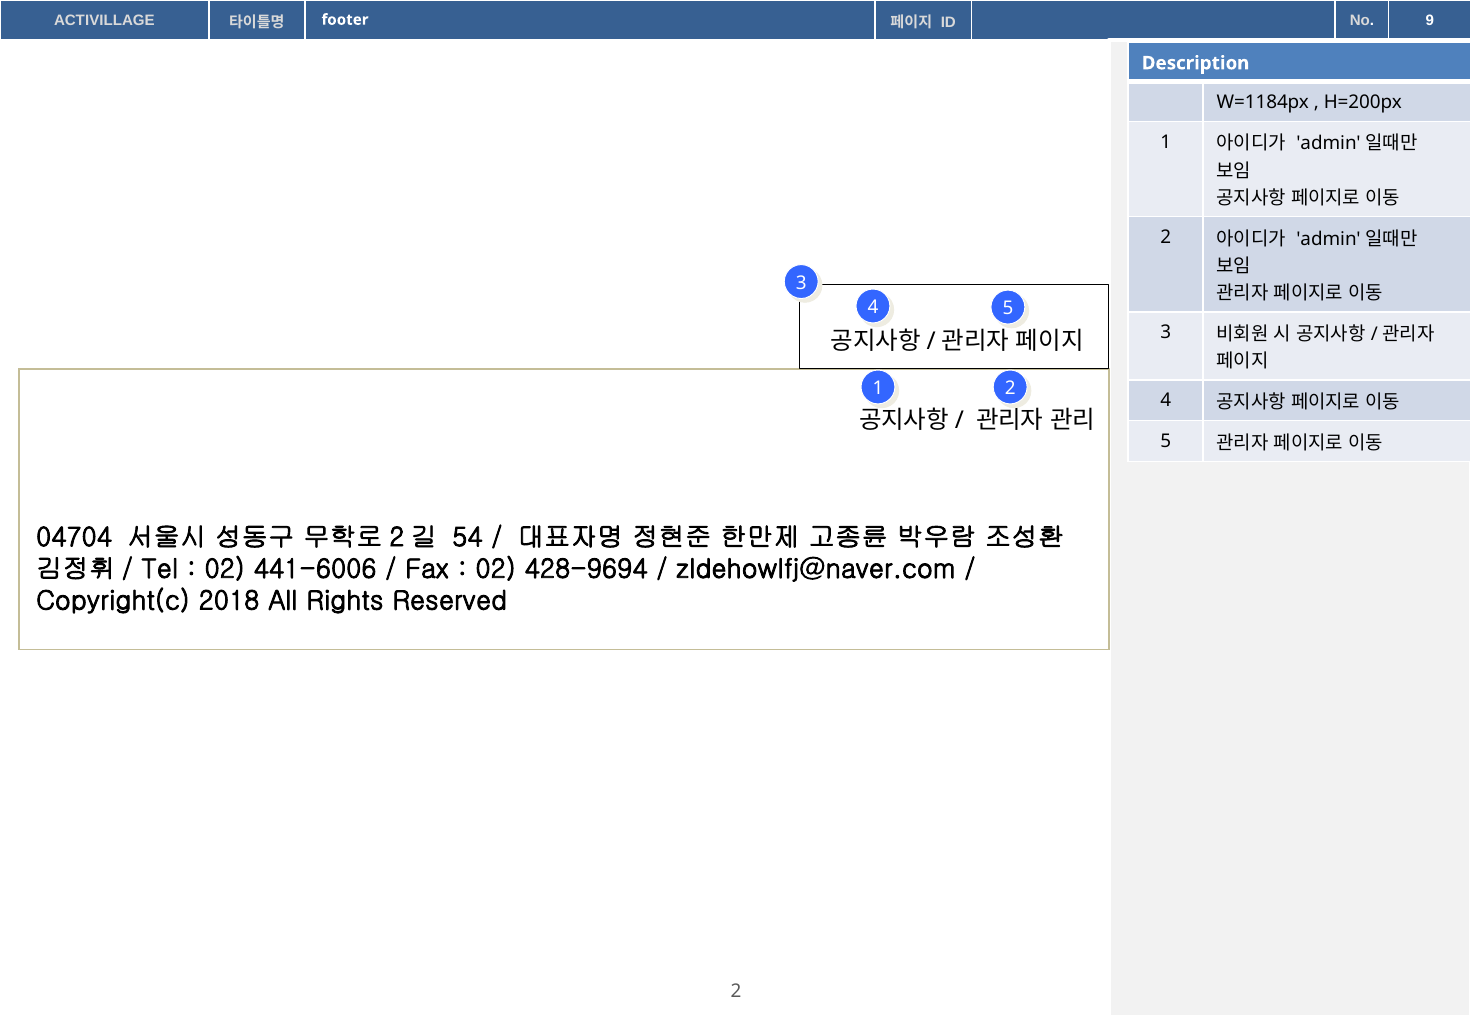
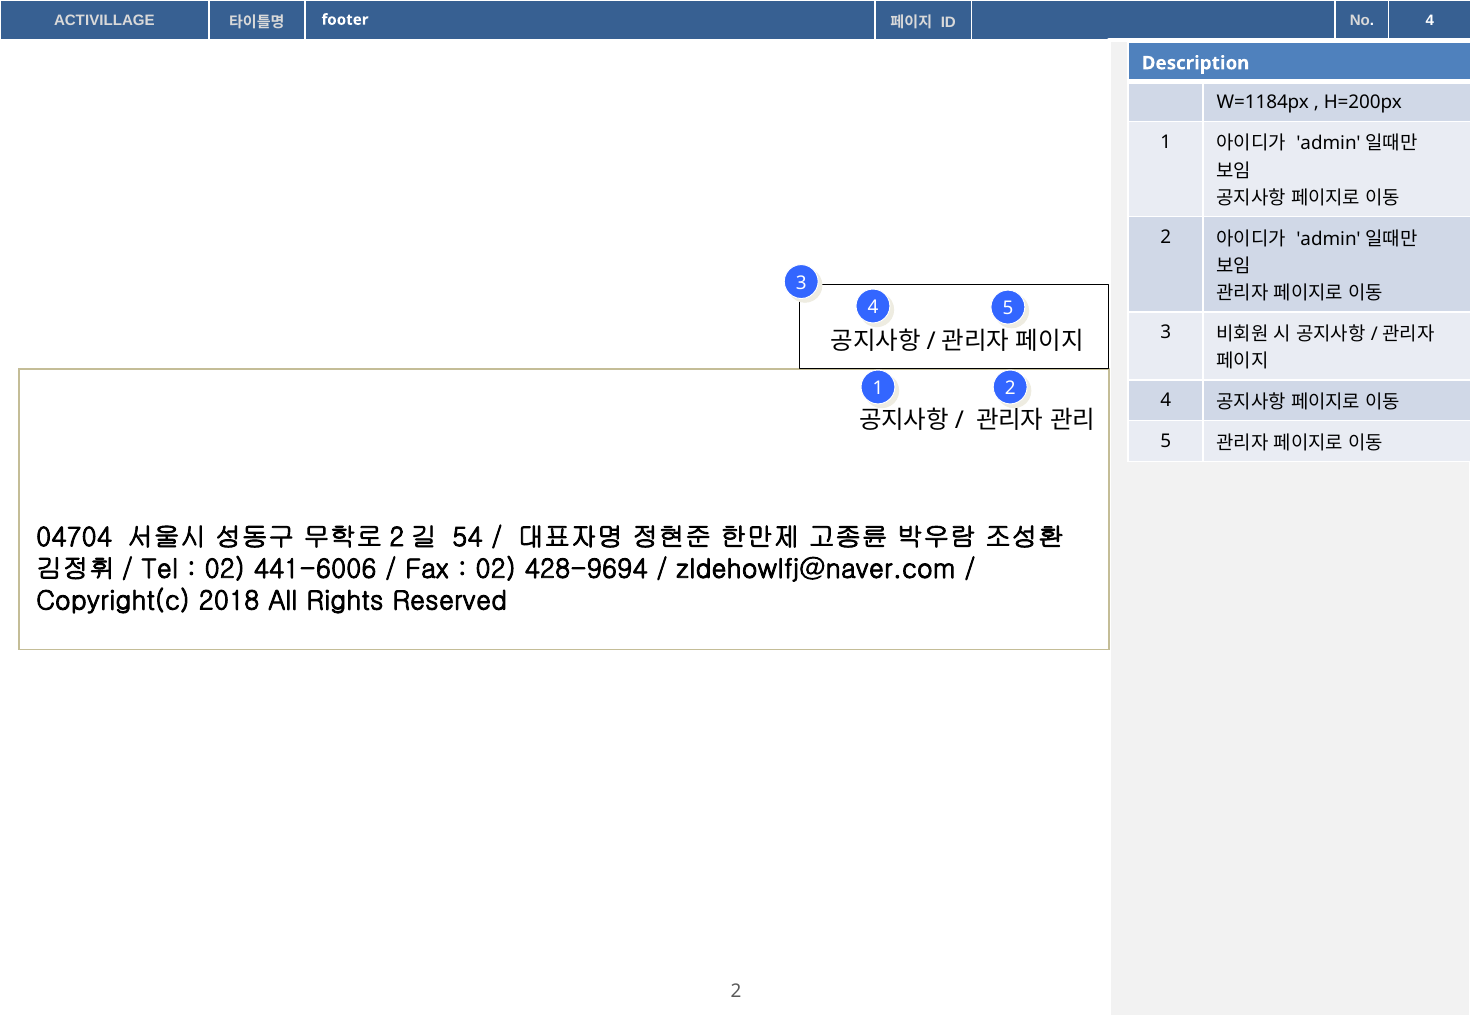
9: 9 -> 4 (1430, 21)
